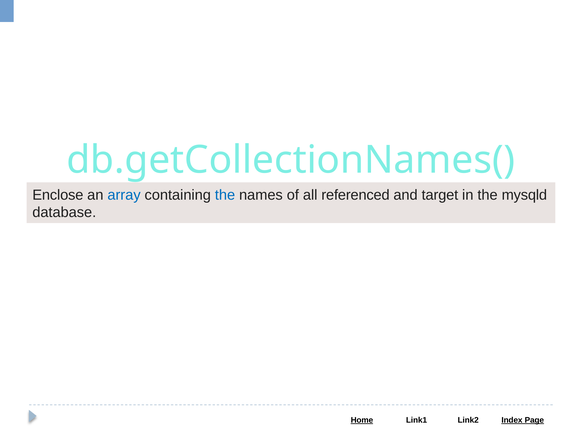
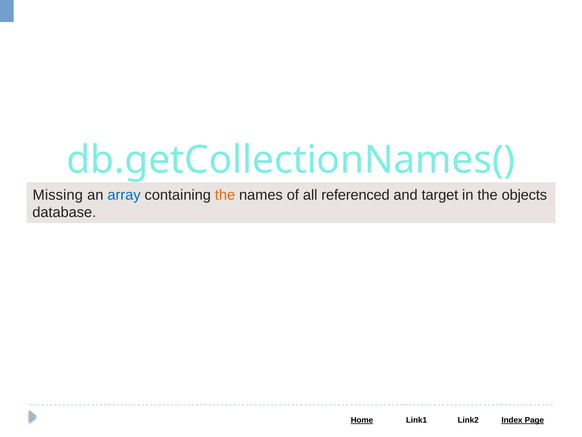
Enclose: Enclose -> Missing (58, 195)
the colour: blue -> orange (225, 195)
mysqld: mysqld -> objects (524, 195)
